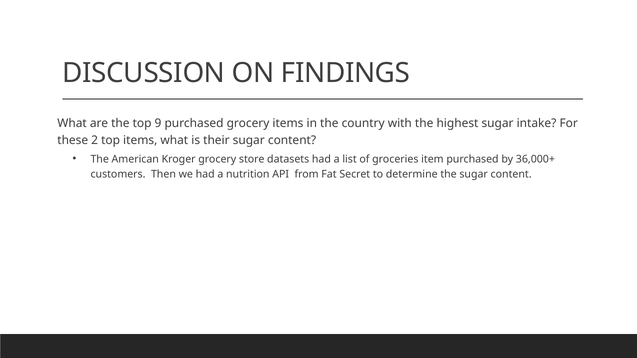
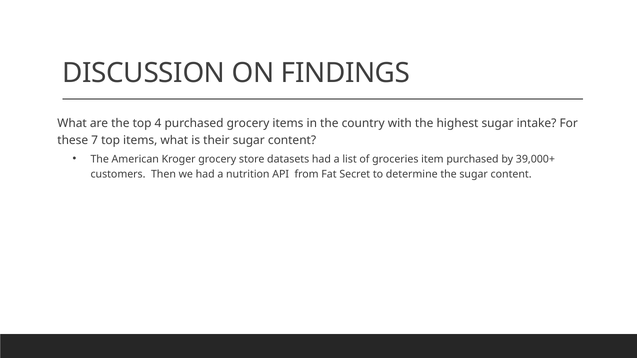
9: 9 -> 4 (158, 123)
2: 2 -> 7 (95, 141)
36,000+: 36,000+ -> 39,000+ (535, 159)
